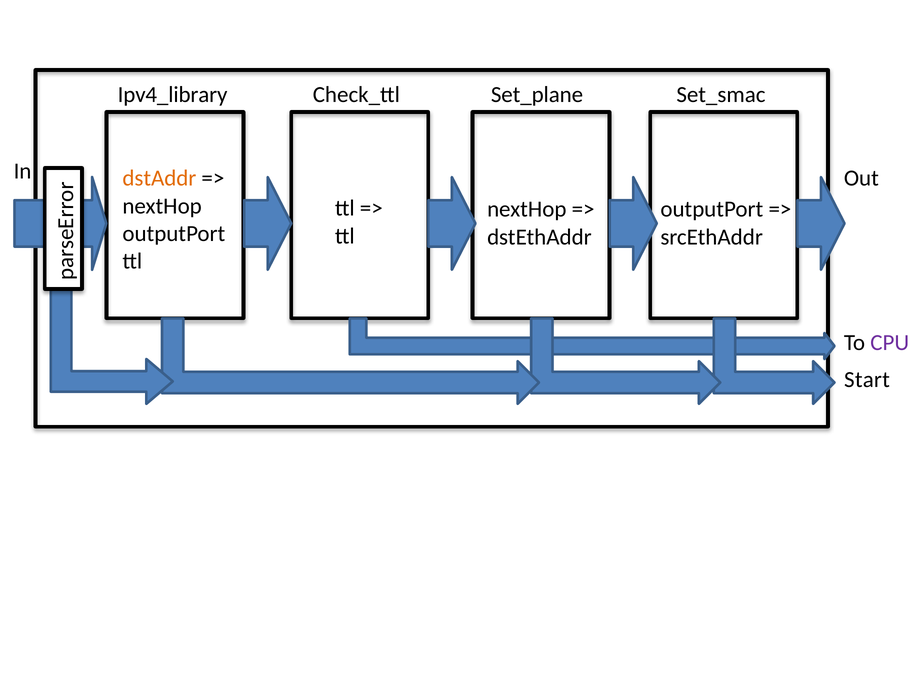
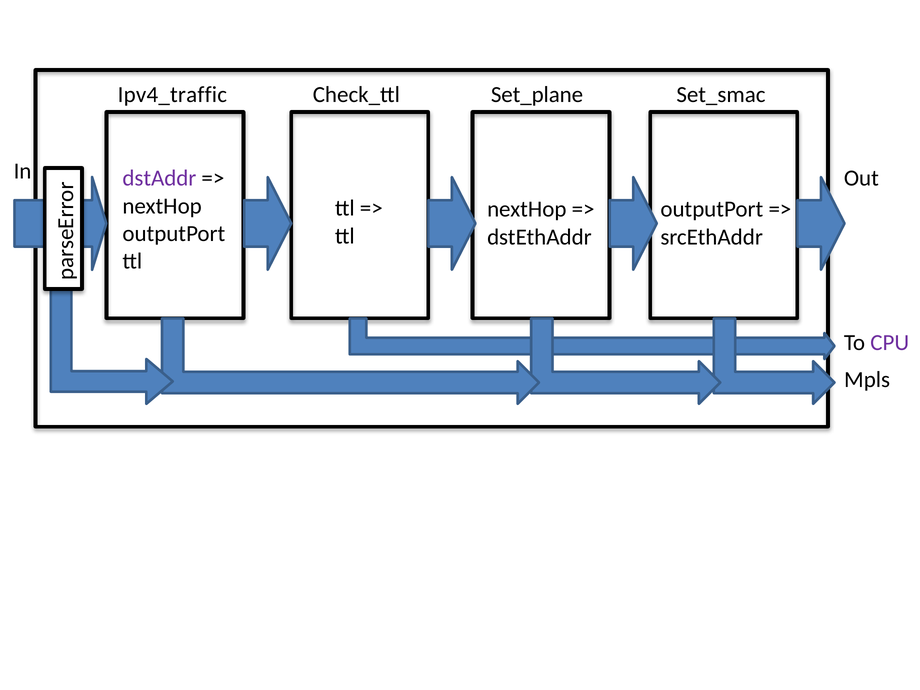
Ipv4_library: Ipv4_library -> Ipv4_traffic (172, 95)
dstAddr colour: orange -> purple (159, 178)
Start: Start -> Mpls (867, 380)
